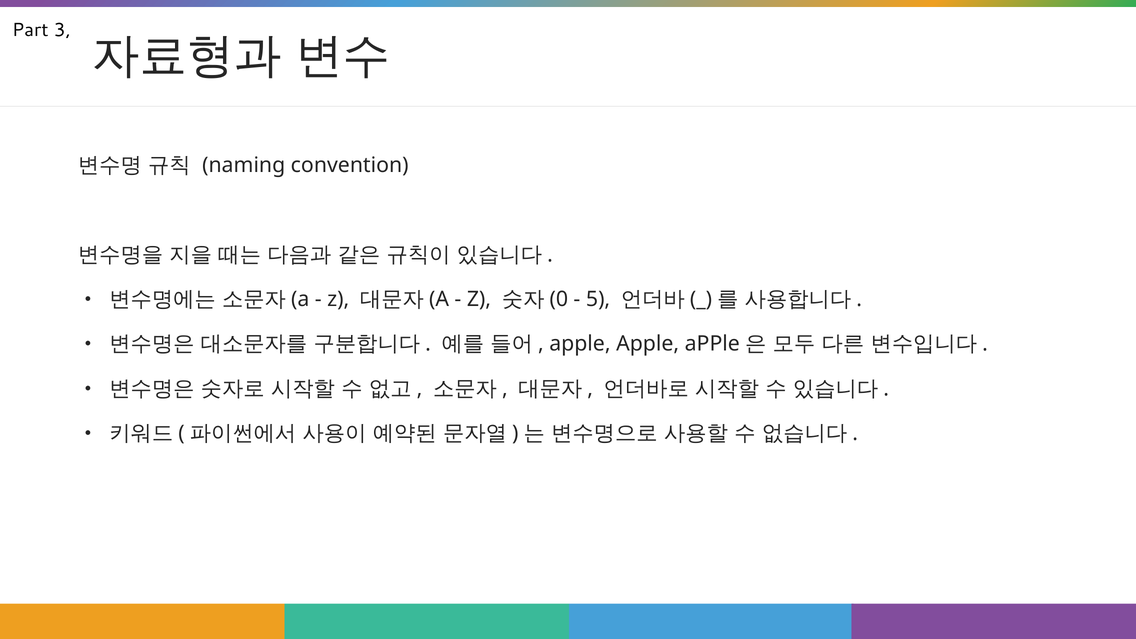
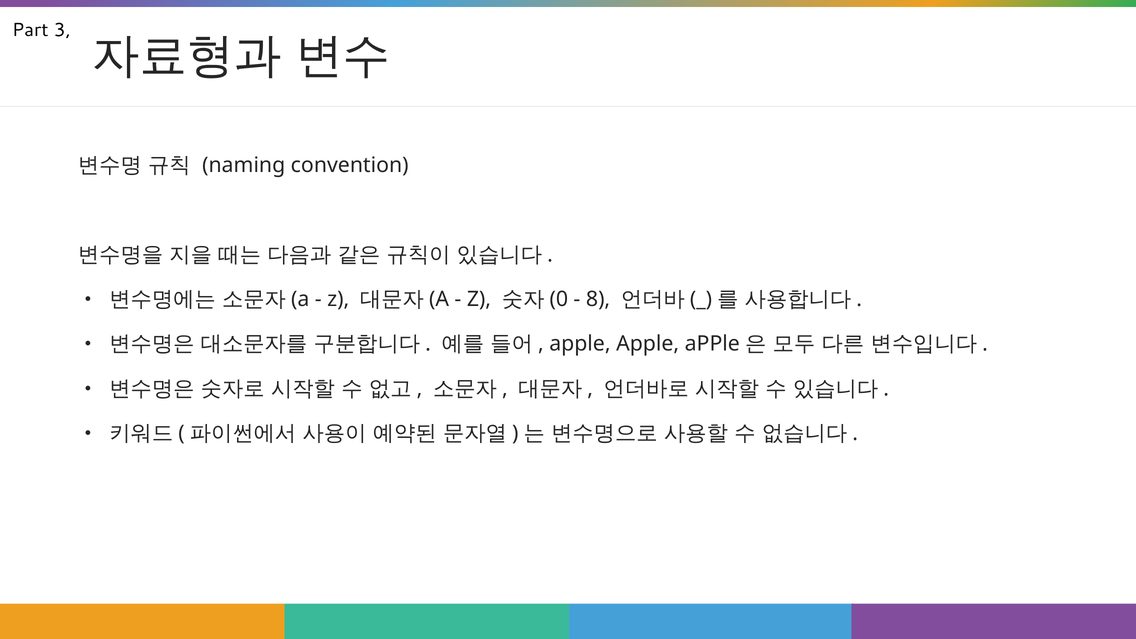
5: 5 -> 8 (598, 299)
